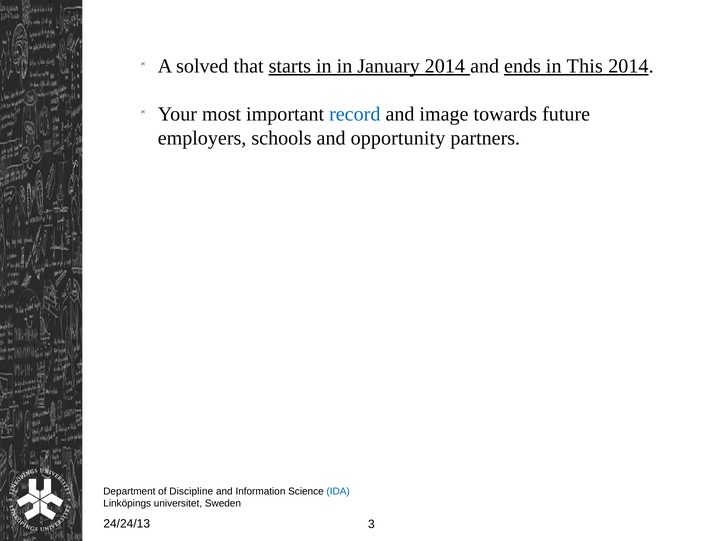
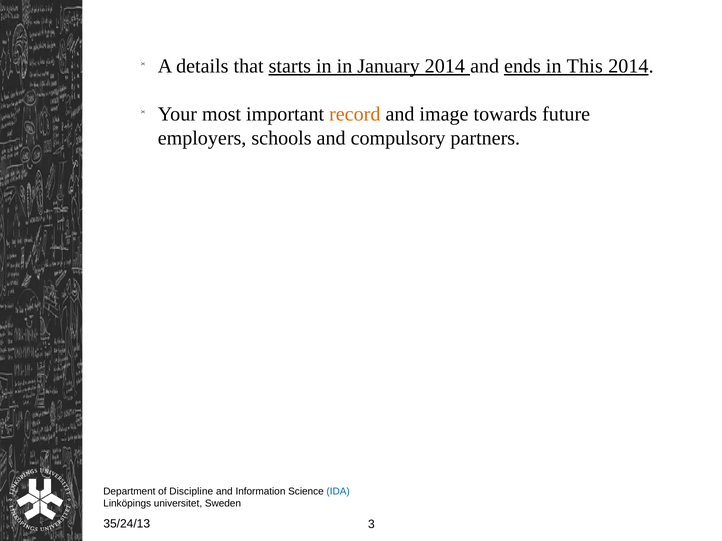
solved: solved -> details (202, 66)
record colour: blue -> orange (355, 114)
opportunity: opportunity -> compulsory (398, 138)
24/24/13: 24/24/13 -> 35/24/13 (127, 524)
